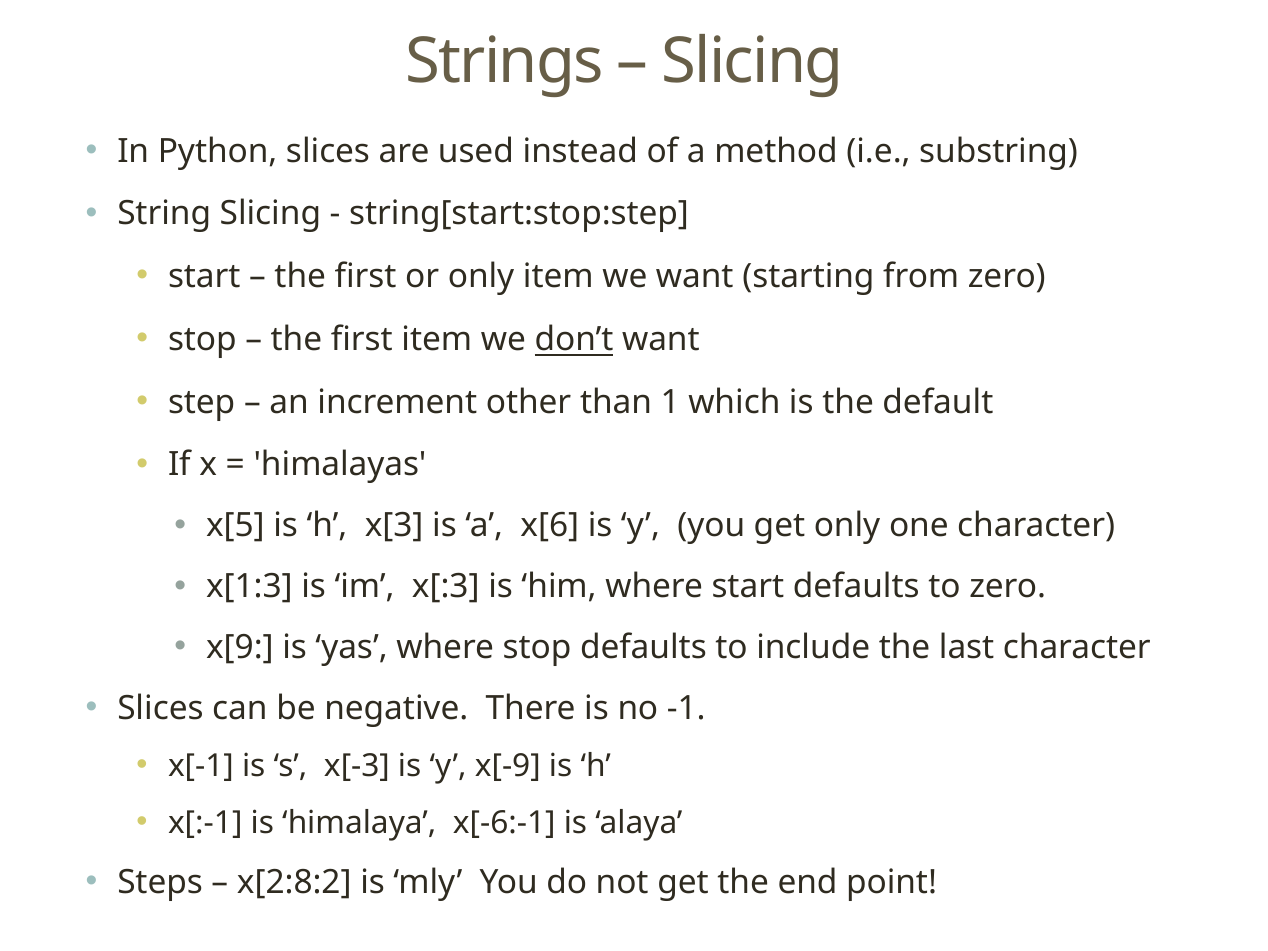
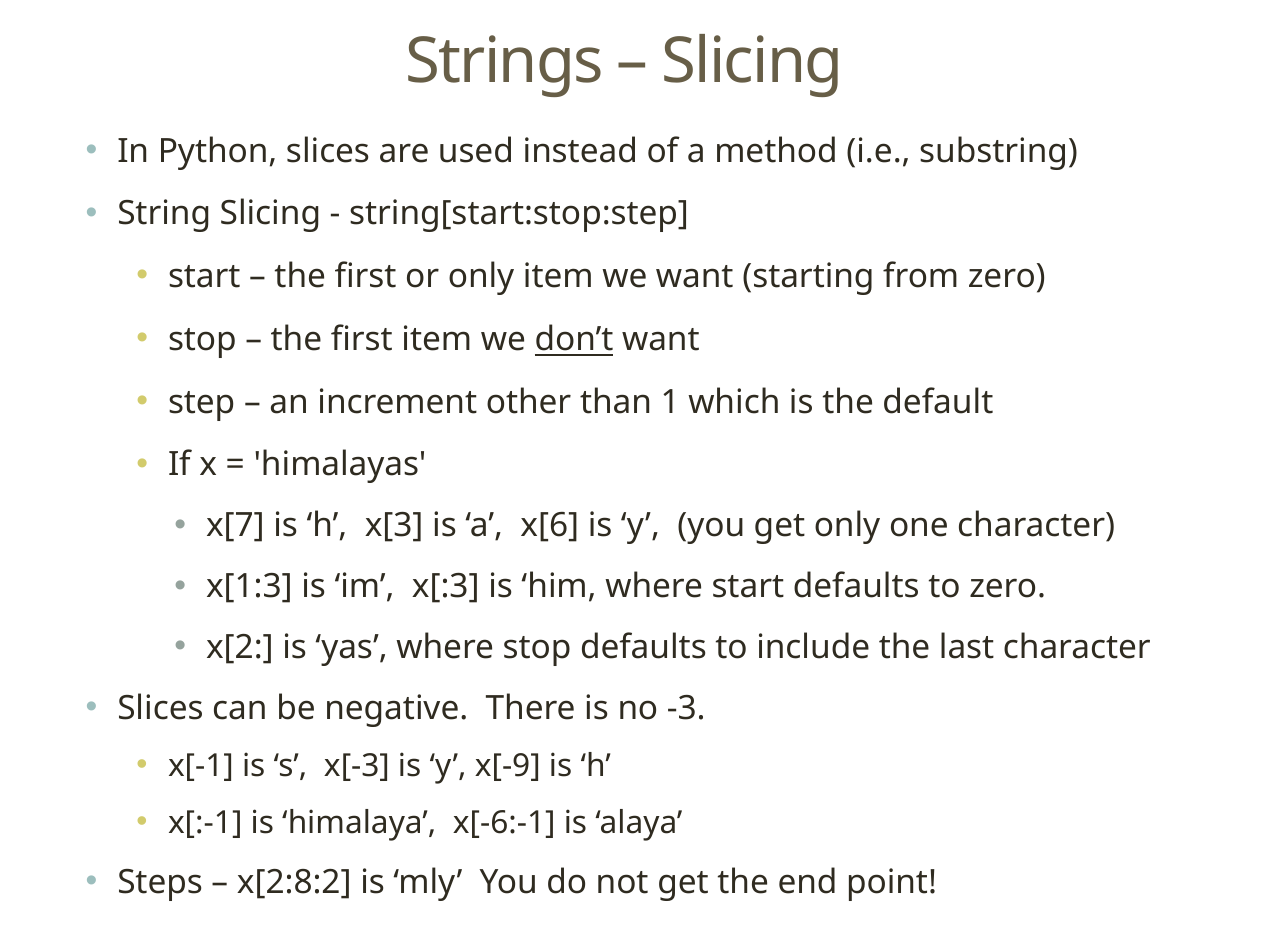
x[5: x[5 -> x[7 (235, 526)
x[9: x[9 -> x[2 (240, 648)
-1: -1 -> -3 (686, 709)
